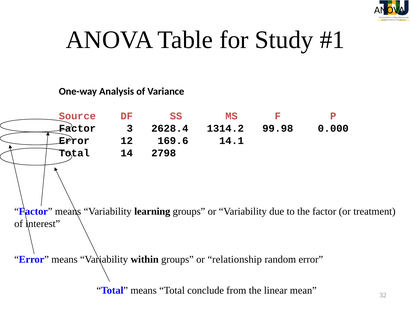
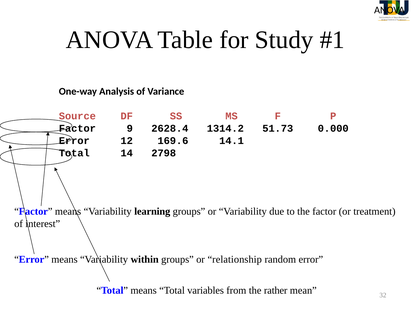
3: 3 -> 9 (130, 128)
99.98: 99.98 -> 51.73 (278, 128)
conclude: conclude -> variables (206, 290)
linear: linear -> rather (276, 290)
